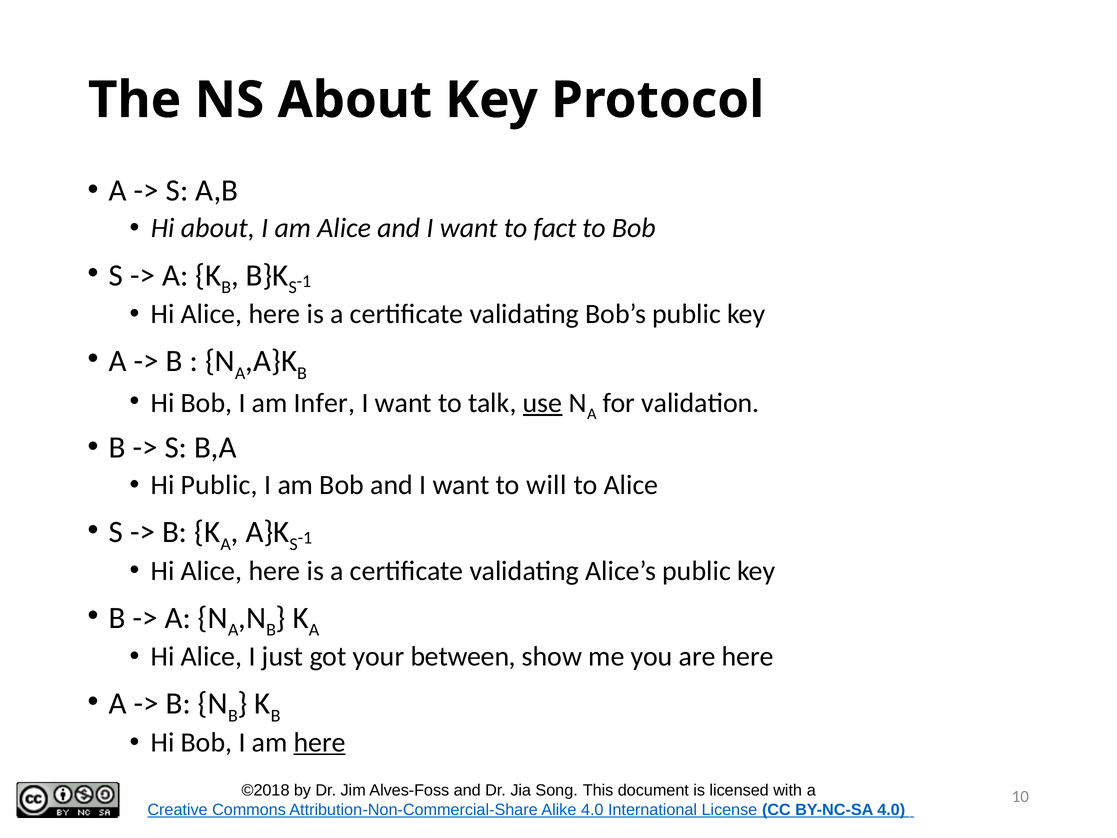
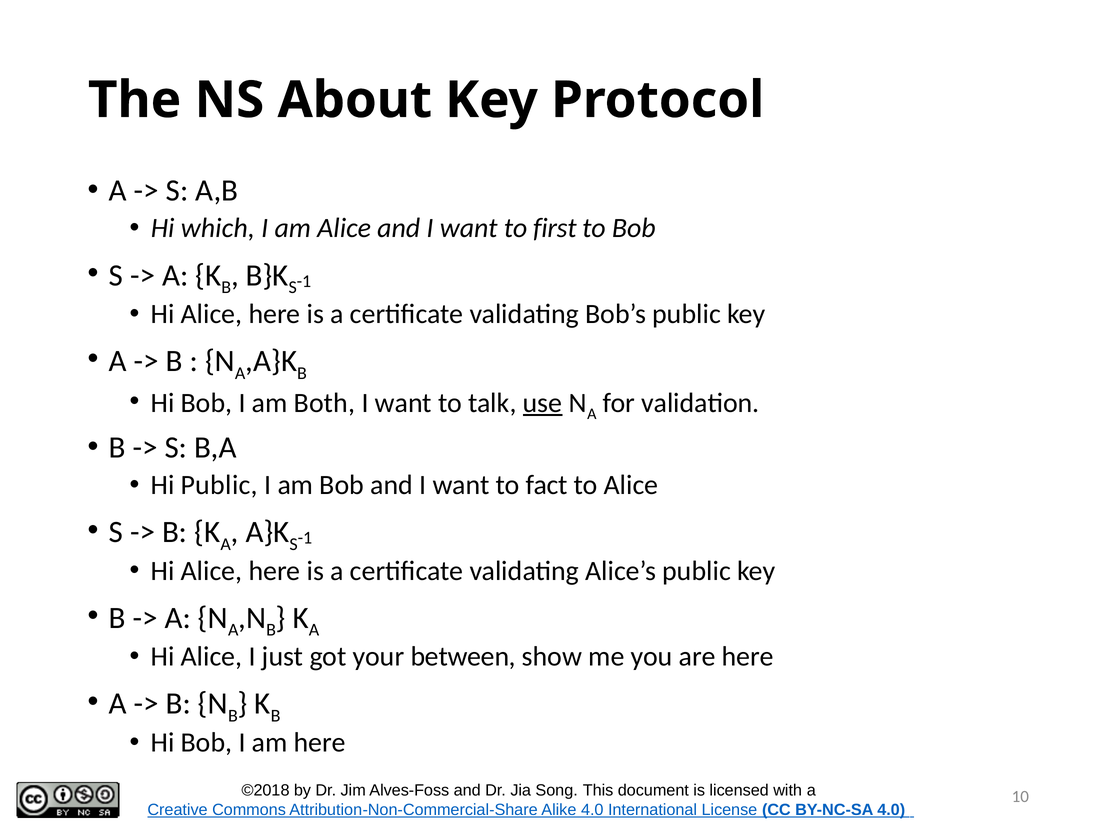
Hi about: about -> which (218, 228)
fact: fact -> first (555, 228)
Infer: Infer -> Both (324, 403)
will: will -> fact (547, 485)
here underline: present -> none (320, 742)
